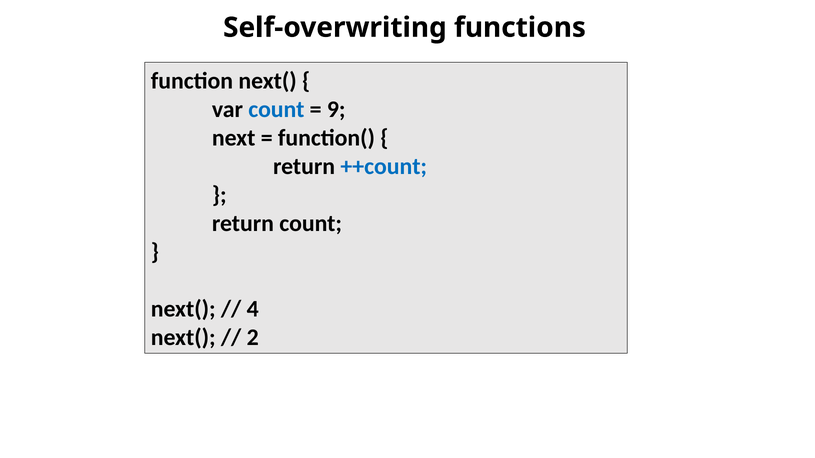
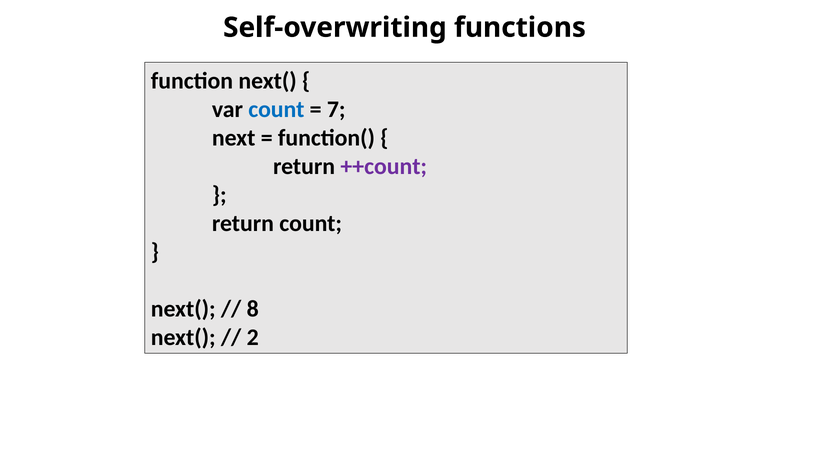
9: 9 -> 7 (336, 110)
++count colour: blue -> purple (384, 167)
4: 4 -> 8 (253, 309)
